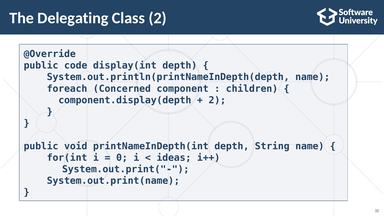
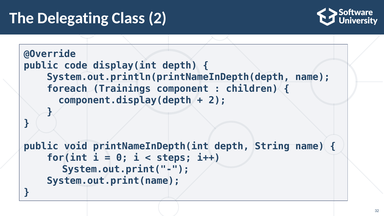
Concerned: Concerned -> Trainings (122, 89)
ideas: ideas -> steps (174, 158)
